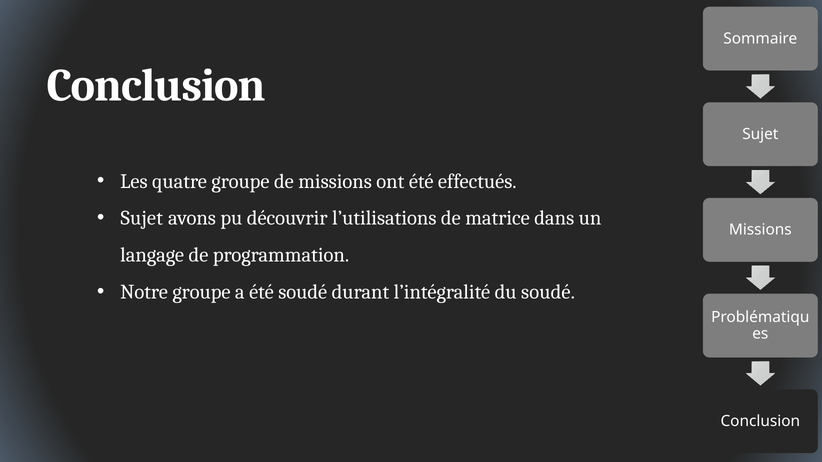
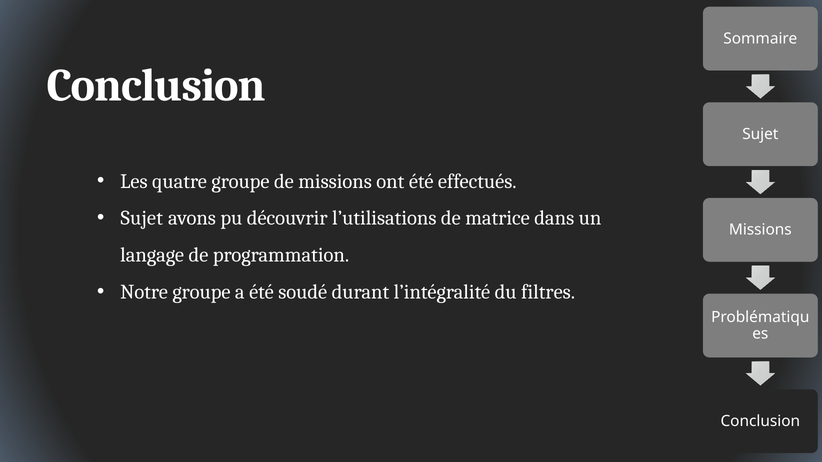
du soudé: soudé -> filtres (548, 292)
